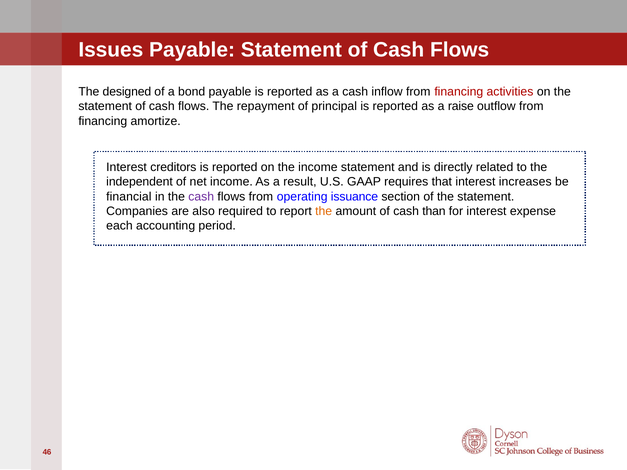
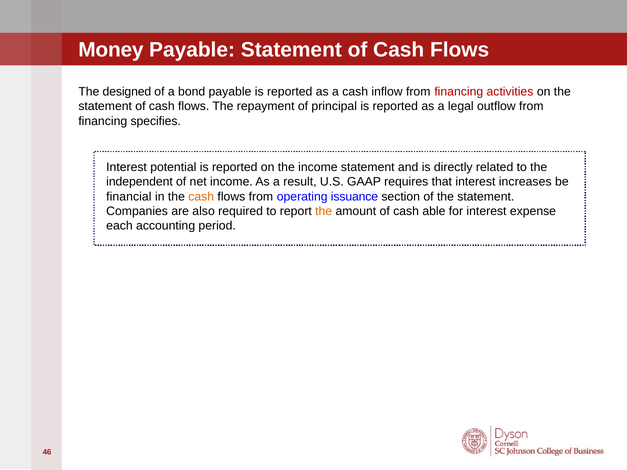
Issues: Issues -> Money (111, 50)
raise: raise -> legal (461, 106)
amortize: amortize -> specifies (156, 121)
creditors: creditors -> potential (173, 167)
cash colour: purple -> orange (201, 197)
than: than -> able (434, 211)
